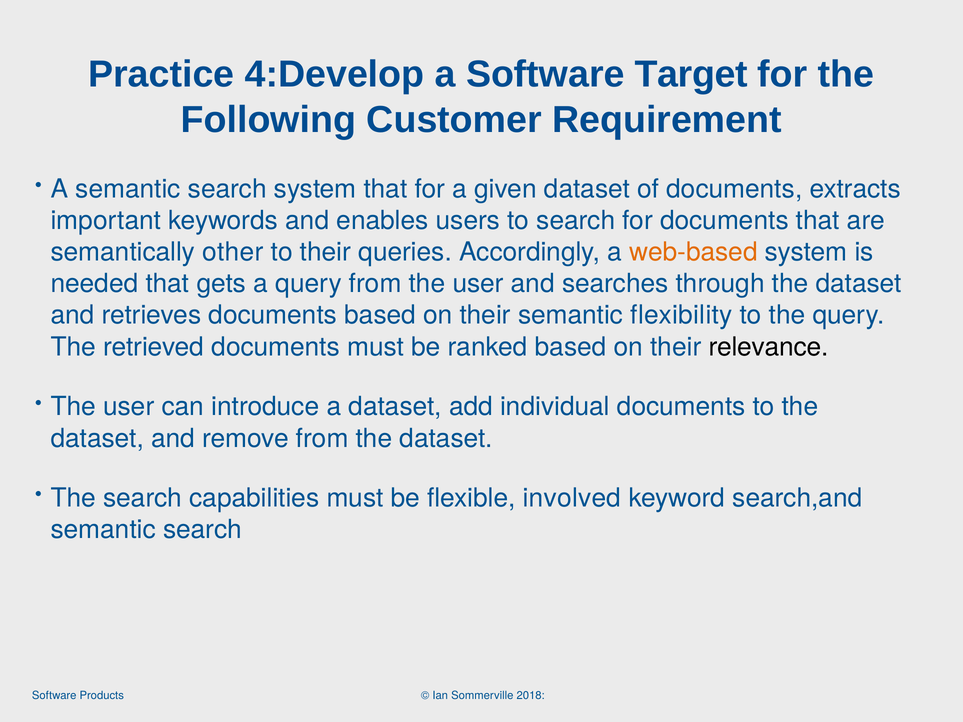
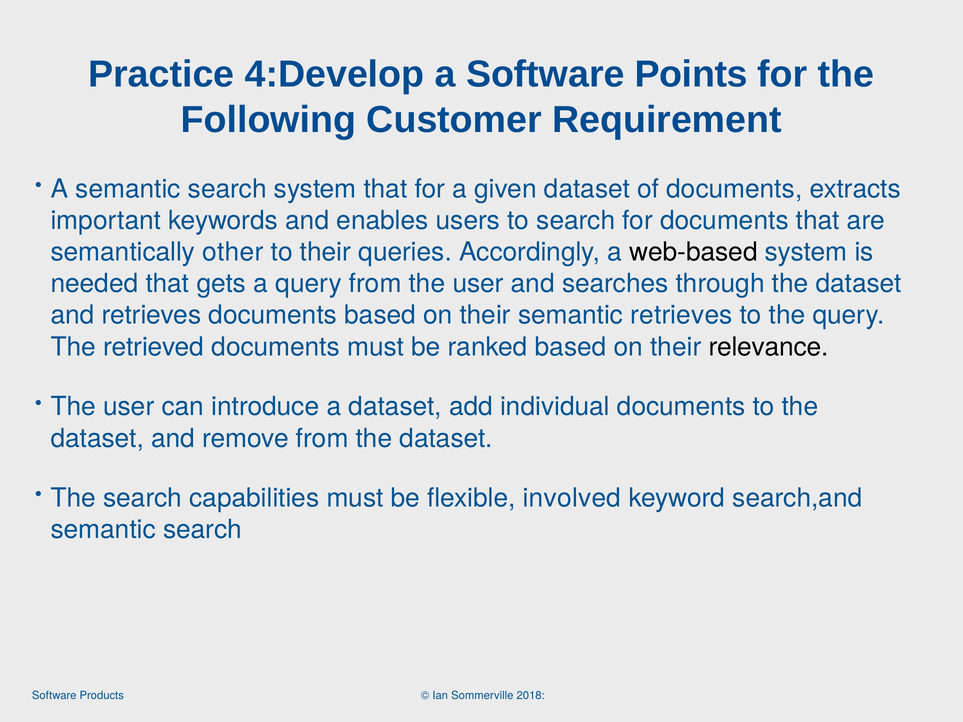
Target: Target -> Points (691, 75)
web-based colour: orange -> black (693, 252)
semantic flexibility: flexibility -> retrieves (681, 315)
